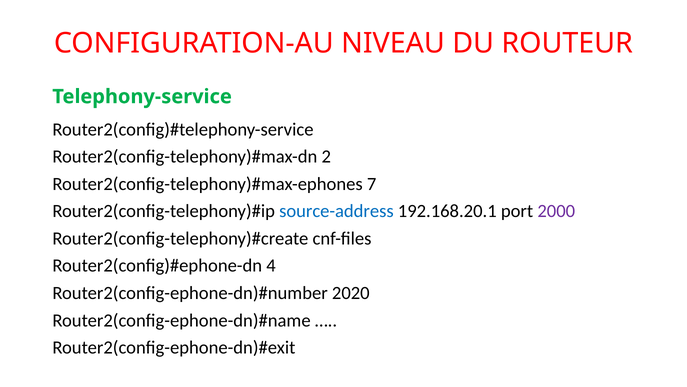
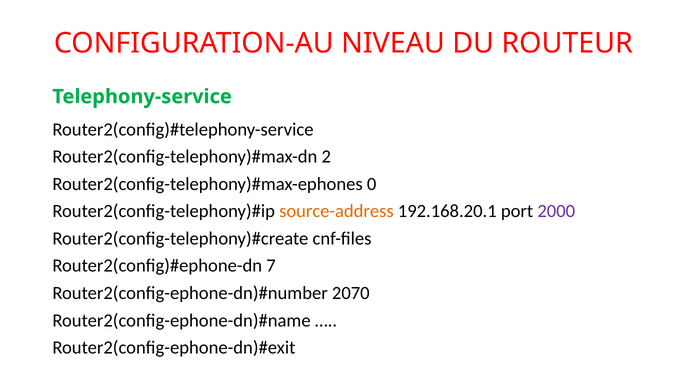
7: 7 -> 0 (372, 184)
source-address colour: blue -> orange (336, 211)
4: 4 -> 7 (271, 265)
2020: 2020 -> 2070 (351, 293)
